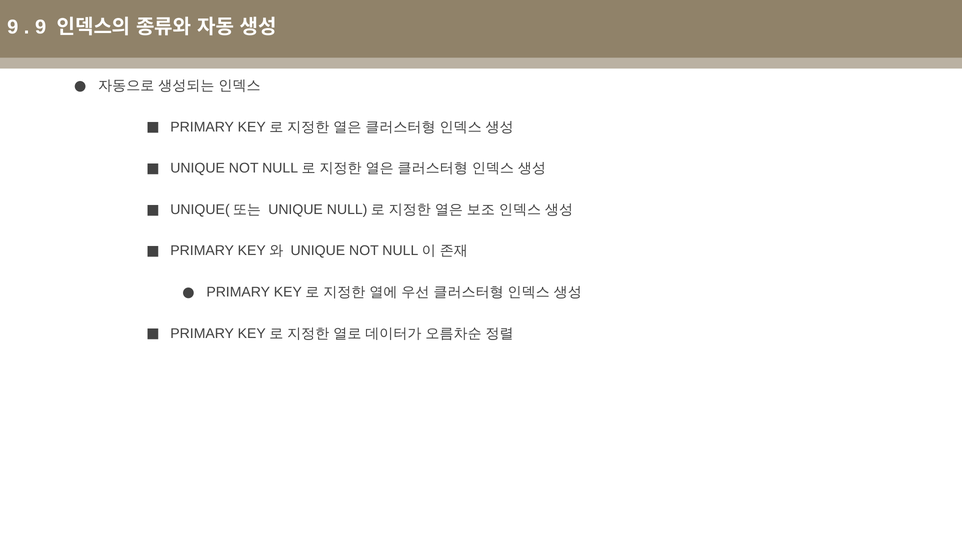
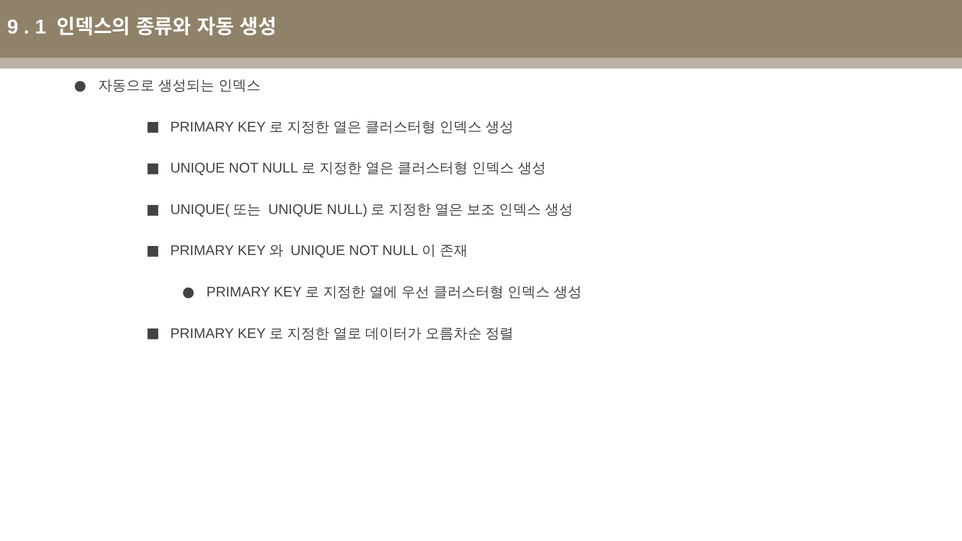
9: 9 -> 1 (41, 27)
